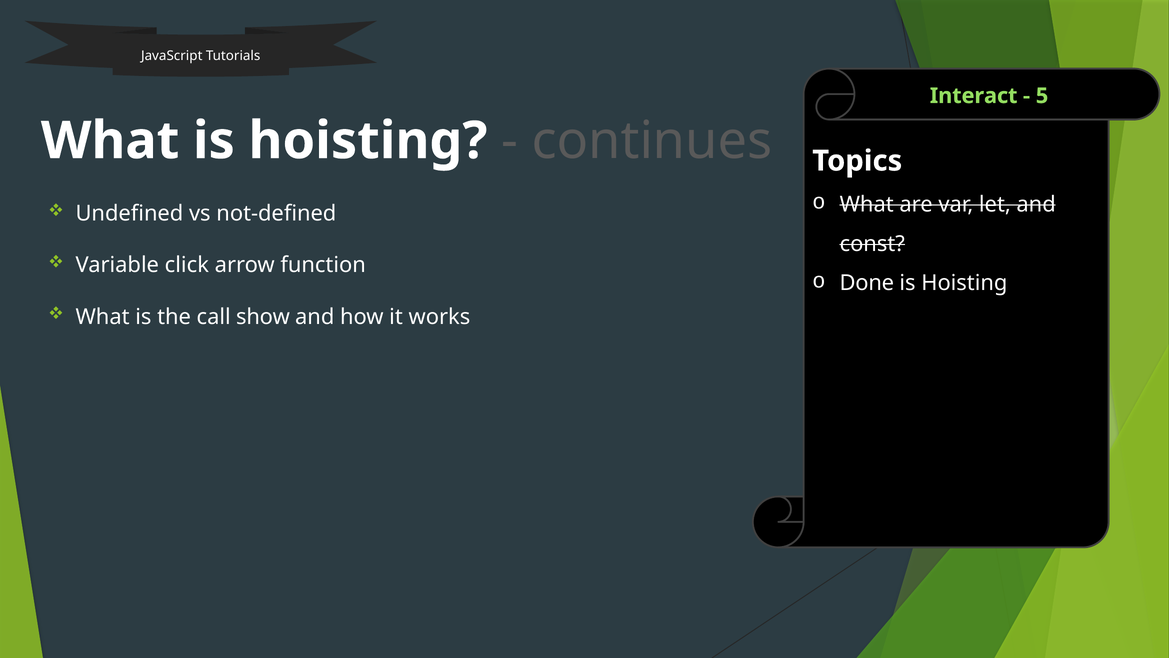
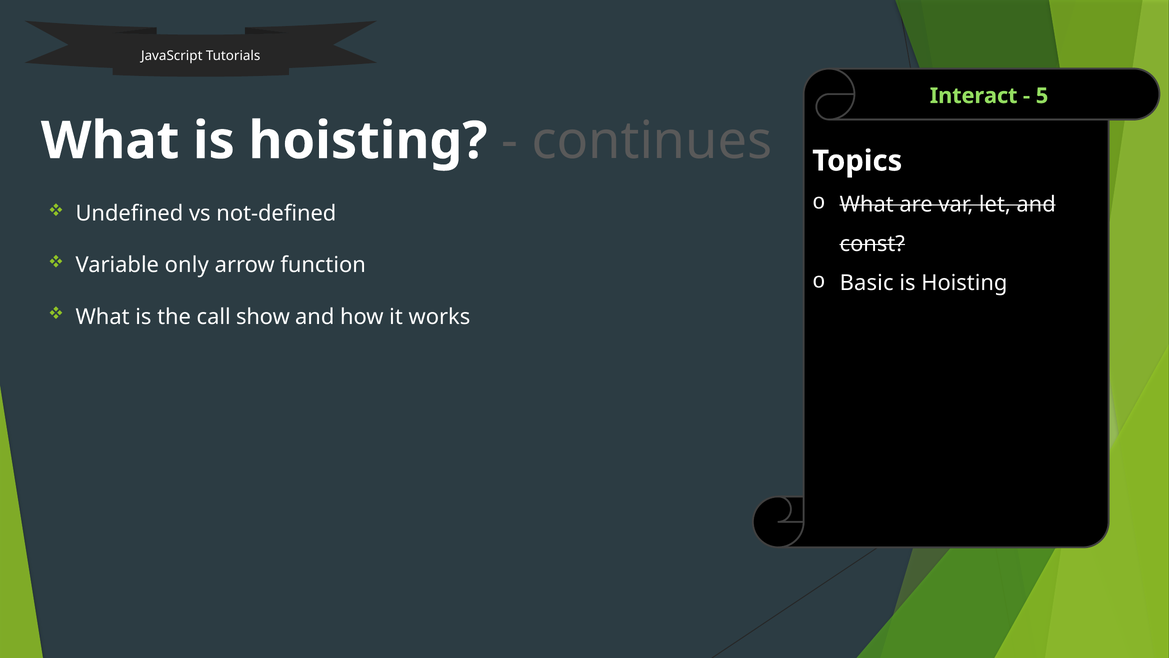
click: click -> only (187, 265)
Done: Done -> Basic (867, 283)
